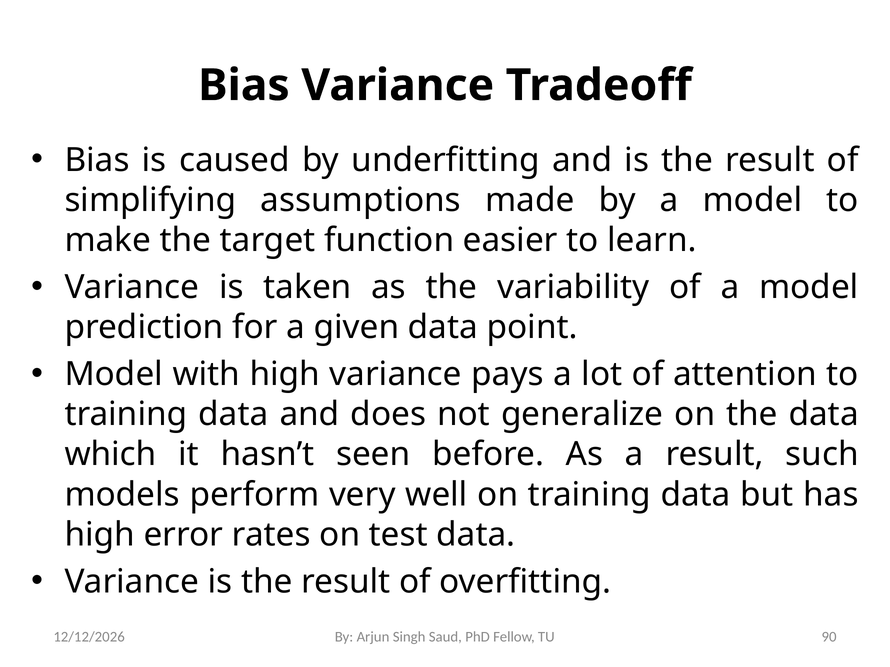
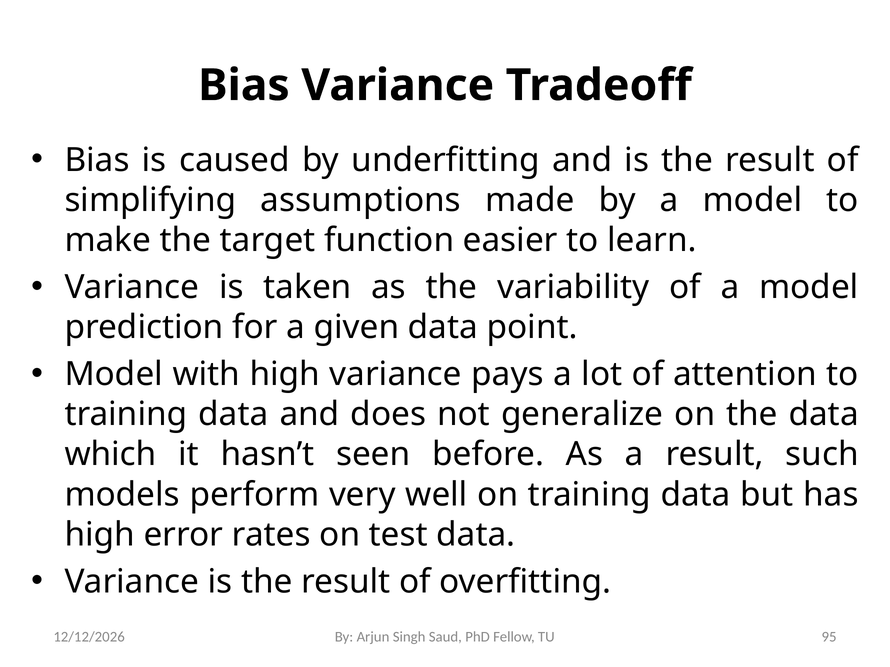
90: 90 -> 95 (829, 637)
